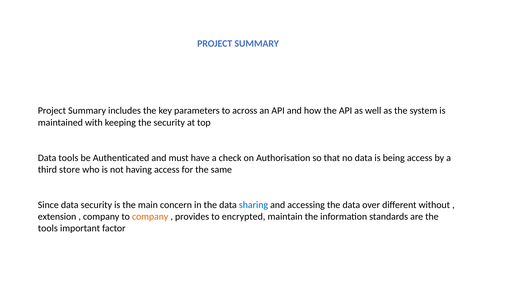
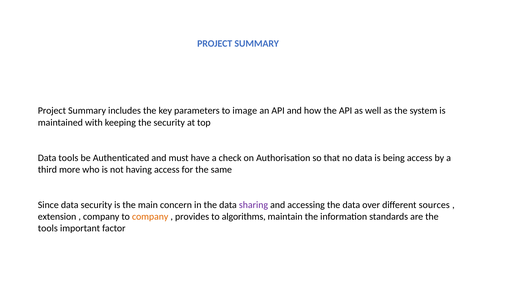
across: across -> image (245, 111)
store: store -> more (70, 169)
sharing colour: blue -> purple (254, 205)
without: without -> sources (434, 205)
encrypted: encrypted -> algorithms (244, 216)
